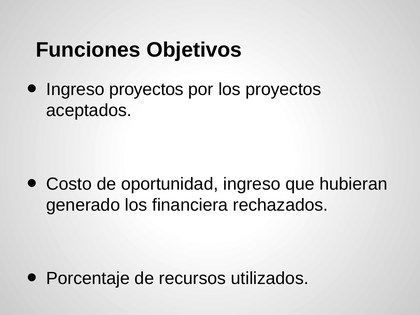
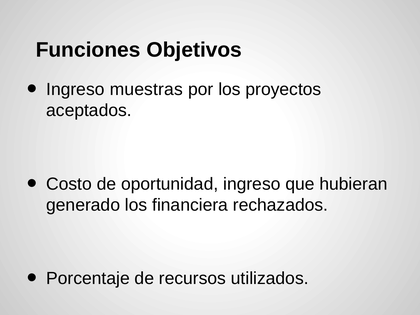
Ingreso proyectos: proyectos -> muestras (146, 89)
